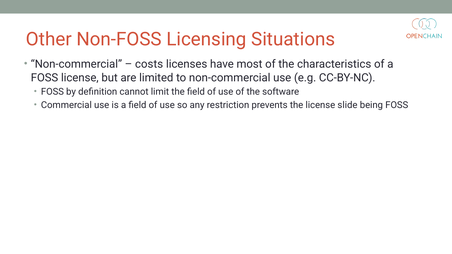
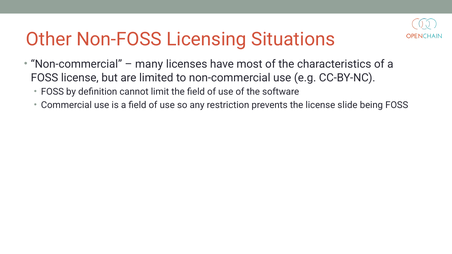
costs: costs -> many (149, 64)
